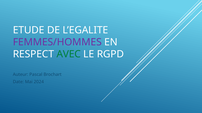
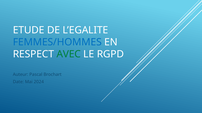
FEMMES/HOMMES colour: purple -> blue (57, 42)
